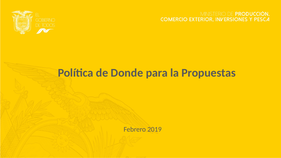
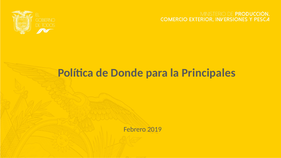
Propuestas: Propuestas -> Principales (209, 73)
